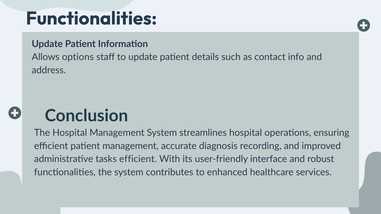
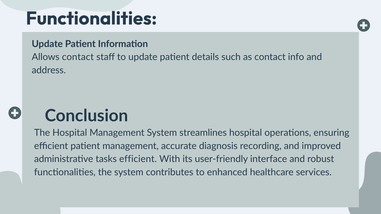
Allows options: options -> contact (78, 57)
